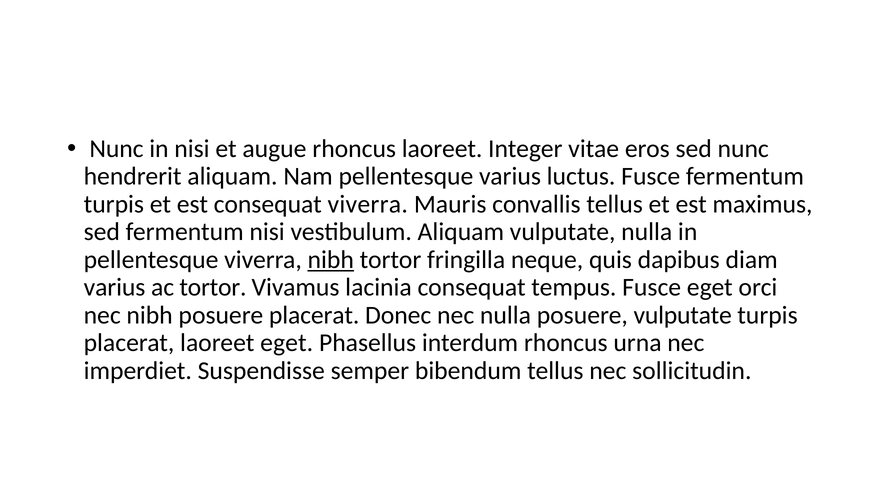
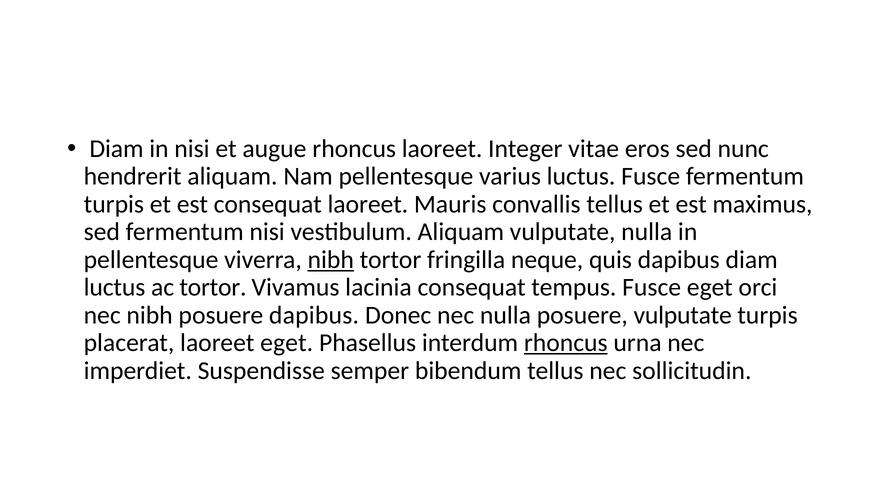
Nunc: Nunc -> Diam (116, 149)
consequat viverra: viverra -> laoreet (368, 204)
varius: varius -> luctus (115, 288)
posuere placerat: placerat -> dapibus (314, 315)
rhoncus underline: none -> present (566, 343)
